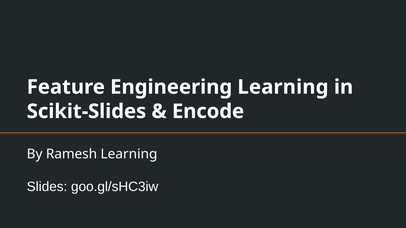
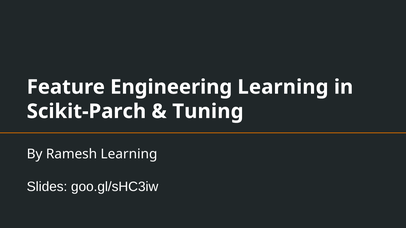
Scikit-Slides: Scikit-Slides -> Scikit-Parch (86, 112)
Encode: Encode -> Tuning (208, 112)
